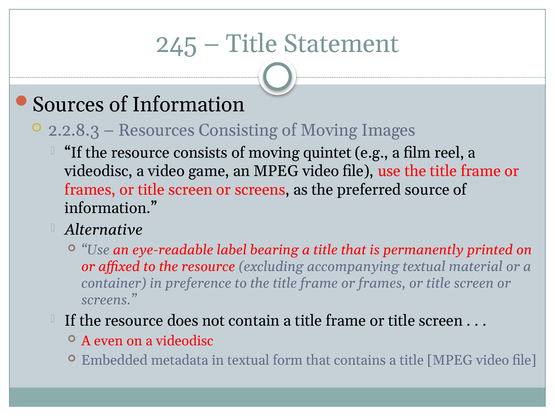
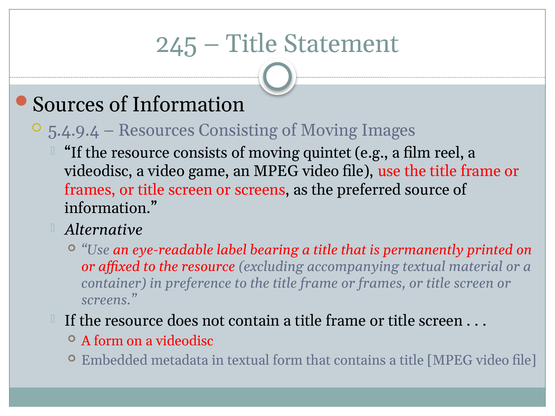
2.2.8.3: 2.2.8.3 -> 5.4.9.4 (74, 130)
A even: even -> form (109, 341)
